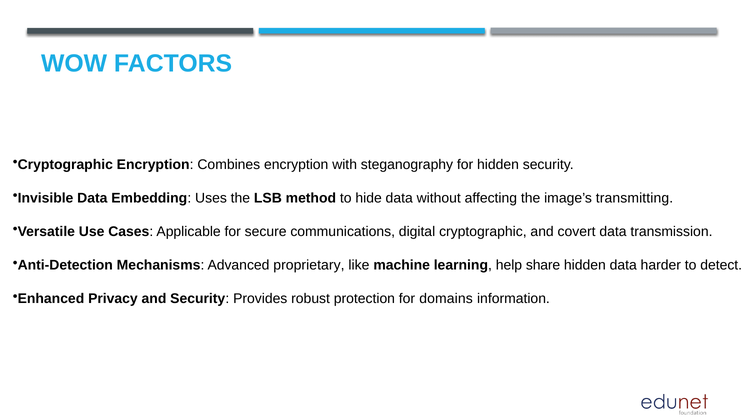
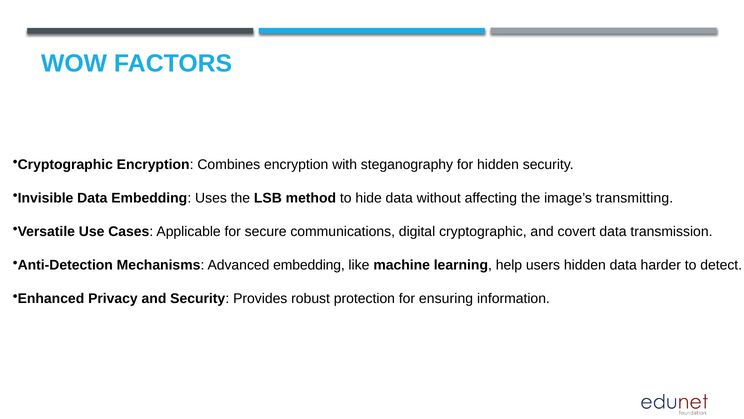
Advanced proprietary: proprietary -> embedding (309, 265)
share: share -> users (543, 265)
domains: domains -> ensuring (446, 298)
